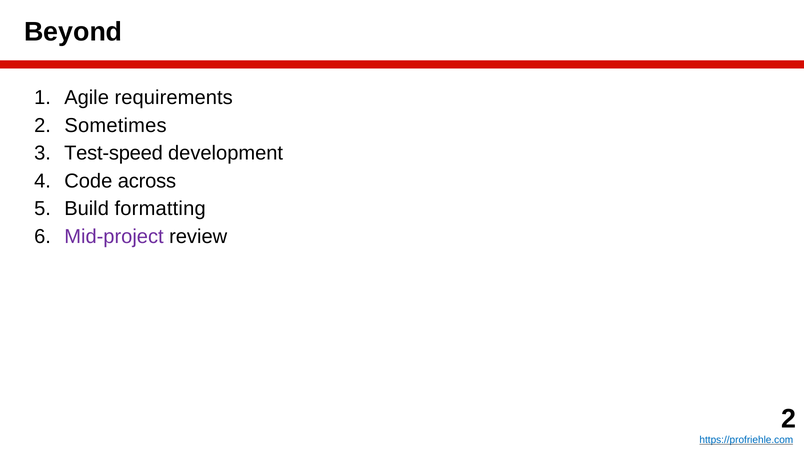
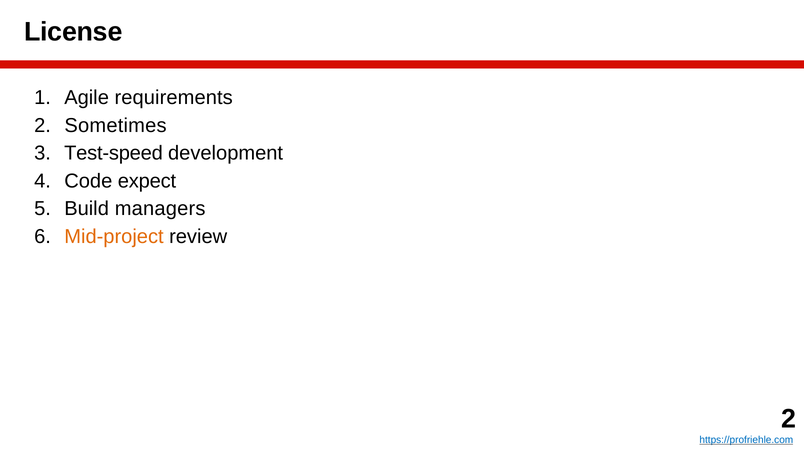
Beyond: Beyond -> License (73, 32)
across: across -> expect (147, 181)
formatting: formatting -> managers (160, 208)
Mid-project colour: purple -> orange (114, 236)
